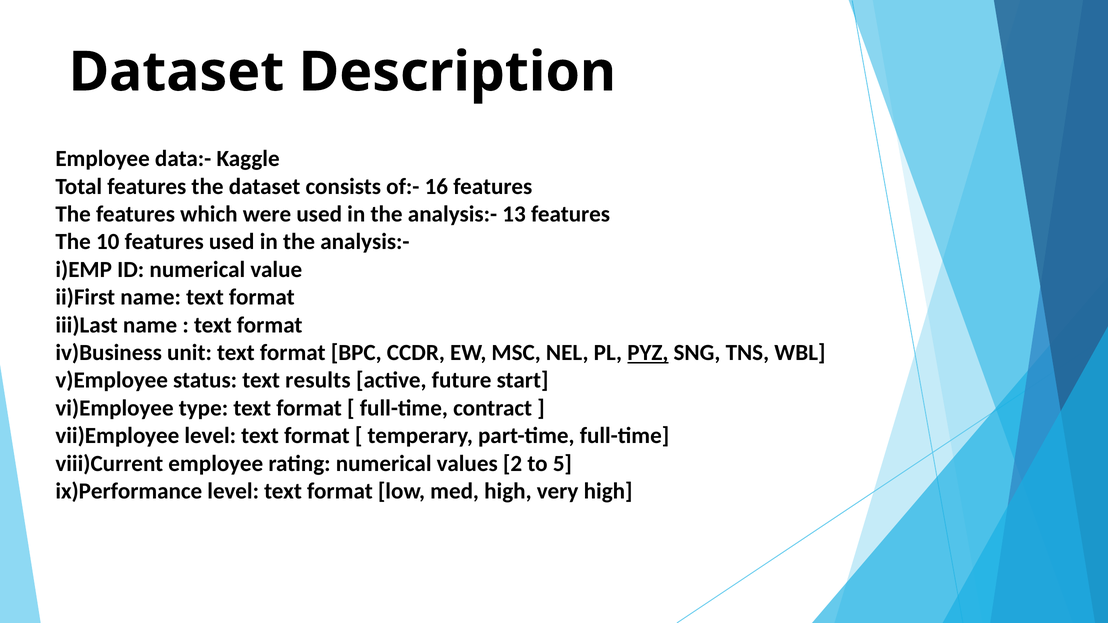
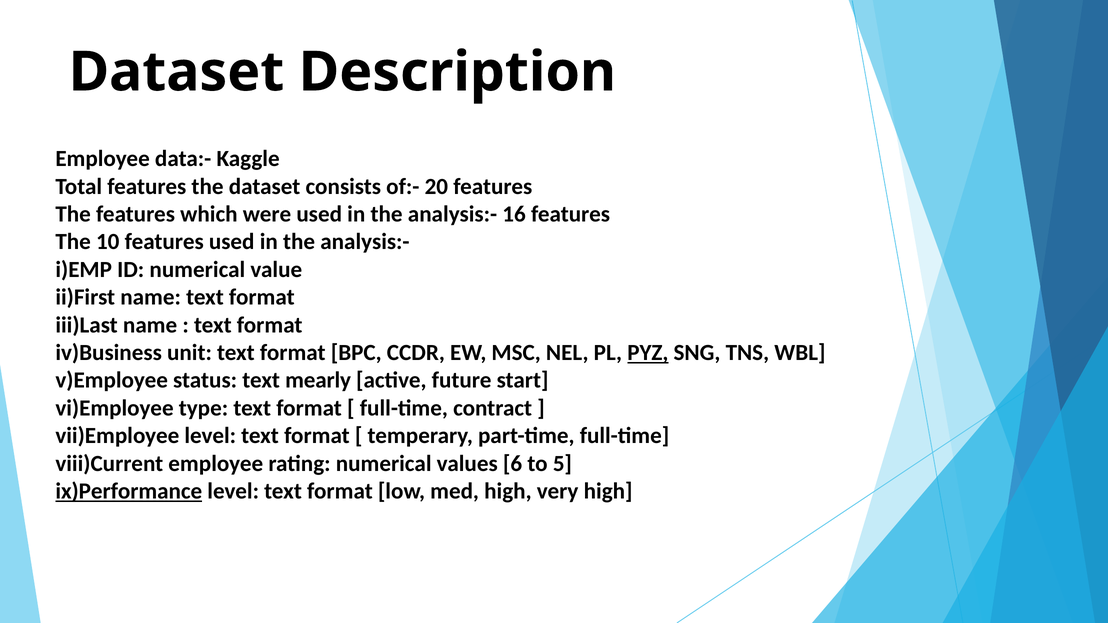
16: 16 -> 20 (436, 187)
13: 13 -> 16 (514, 214)
results: results -> mearly (318, 381)
2: 2 -> 6 (513, 464)
ix)Performance underline: none -> present (129, 491)
